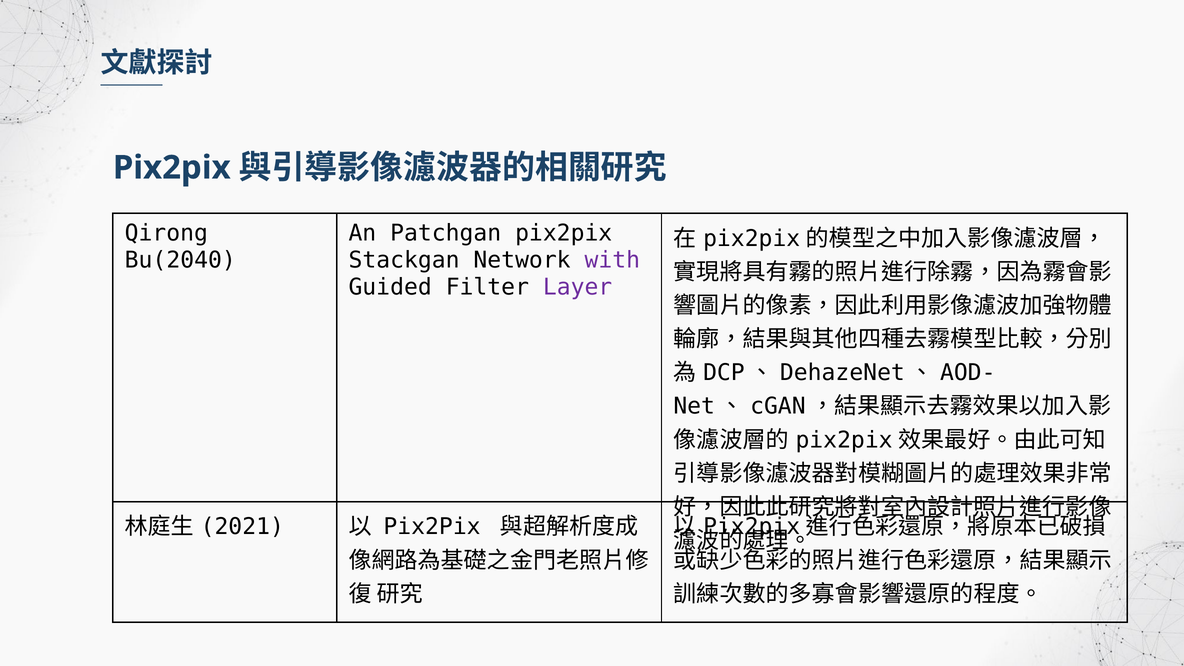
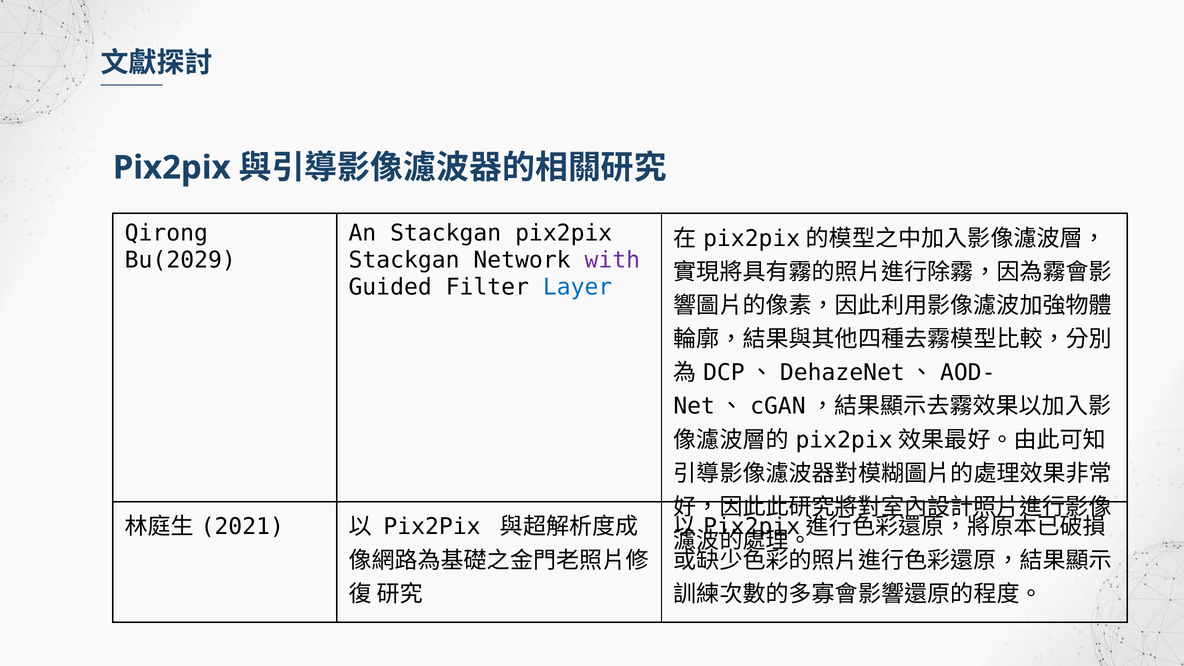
An Patchgan: Patchgan -> Stackgan (446, 233)
Bu(2040: Bu(2040 -> Bu(2029 (180, 260)
Layer colour: purple -> blue (578, 287)
